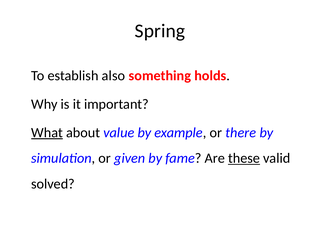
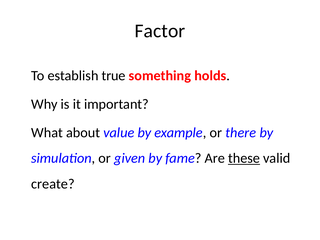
Spring: Spring -> Factor (160, 31)
also: also -> true (114, 76)
What underline: present -> none (47, 133)
solved: solved -> create (53, 184)
